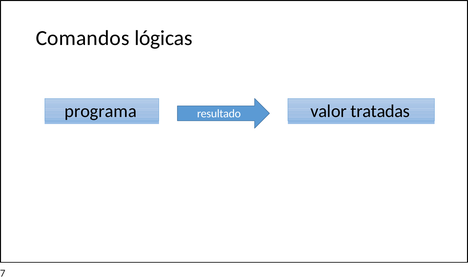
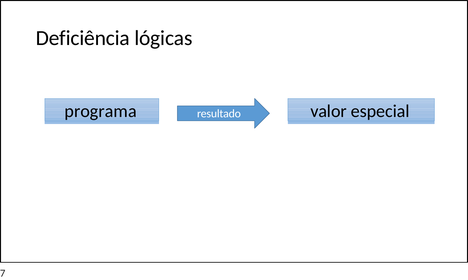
Comandos: Comandos -> Deficiência (83, 38)
tratadas: tratadas -> especial (380, 111)
